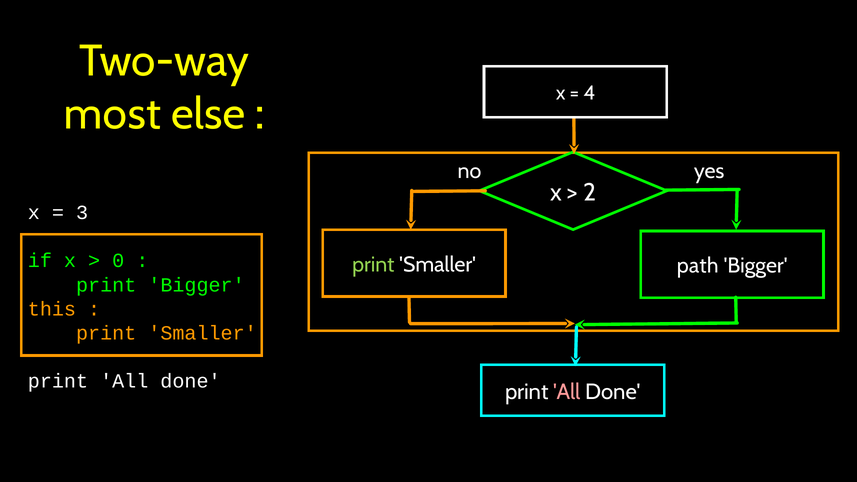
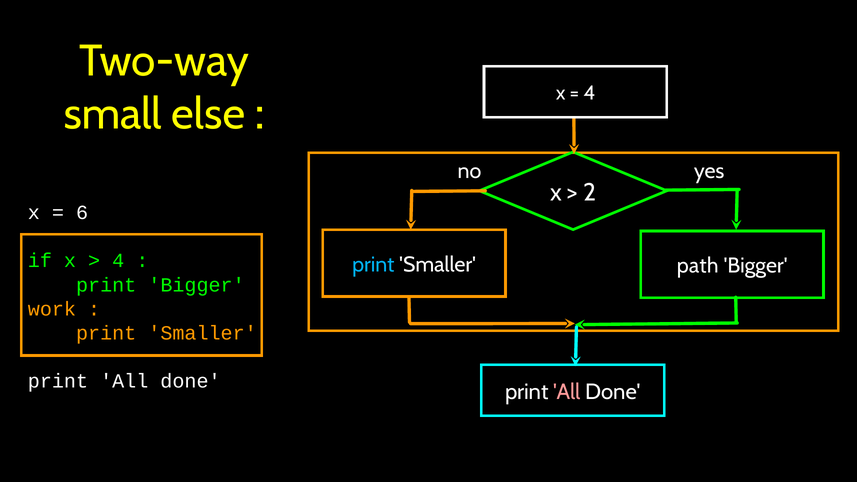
most: most -> small (113, 114)
3: 3 -> 6 (82, 213)
0: 0 -> 4 (118, 261)
print colour: light green -> light blue (373, 265)
this: this -> work (52, 309)
